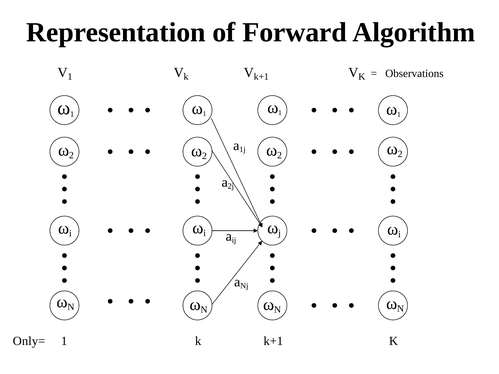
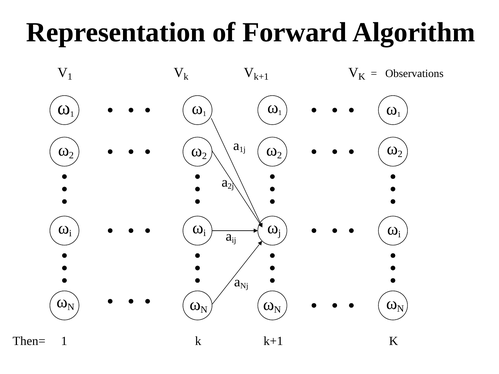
Only=: Only= -> Then= (29, 341)
